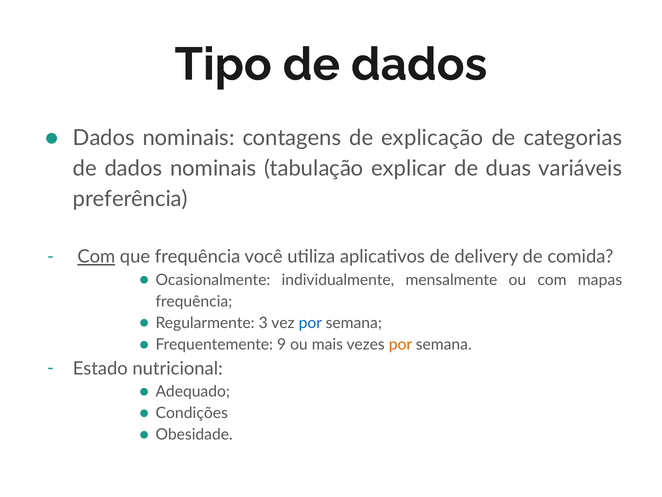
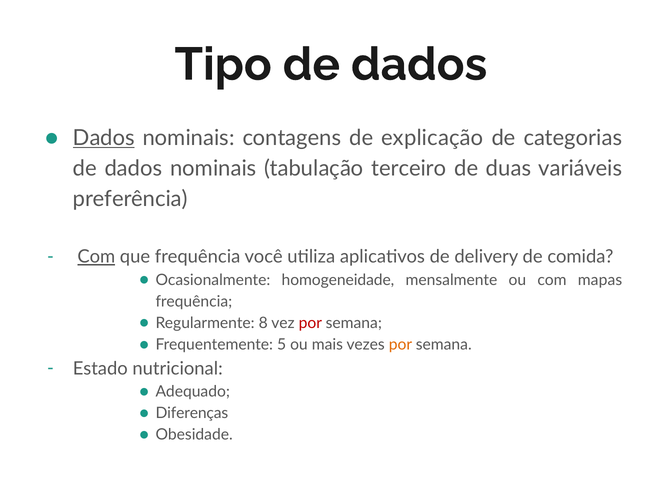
Dados underline: none -> present (104, 138)
explicar: explicar -> terceiro (409, 168)
individualmente: individualmente -> homogeneidade (338, 280)
3: 3 -> 8 (263, 323)
por colour: blue -> red (310, 323)
9: 9 -> 5 (282, 344)
Condições: Condições -> Diferenças (192, 413)
